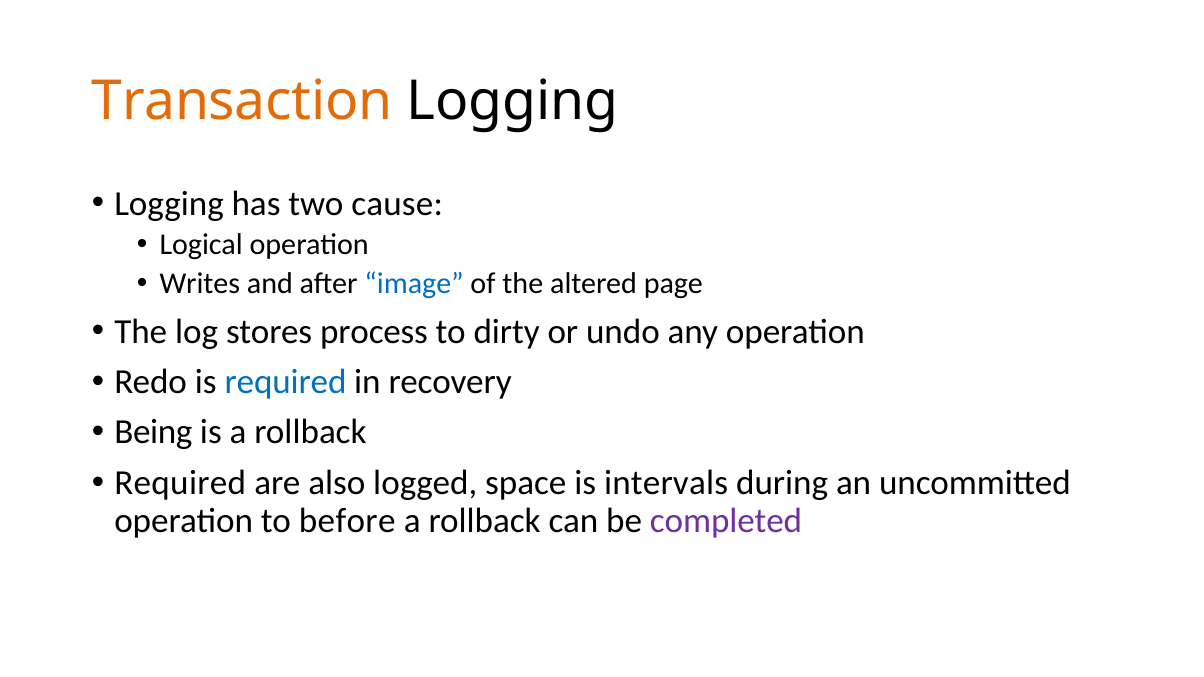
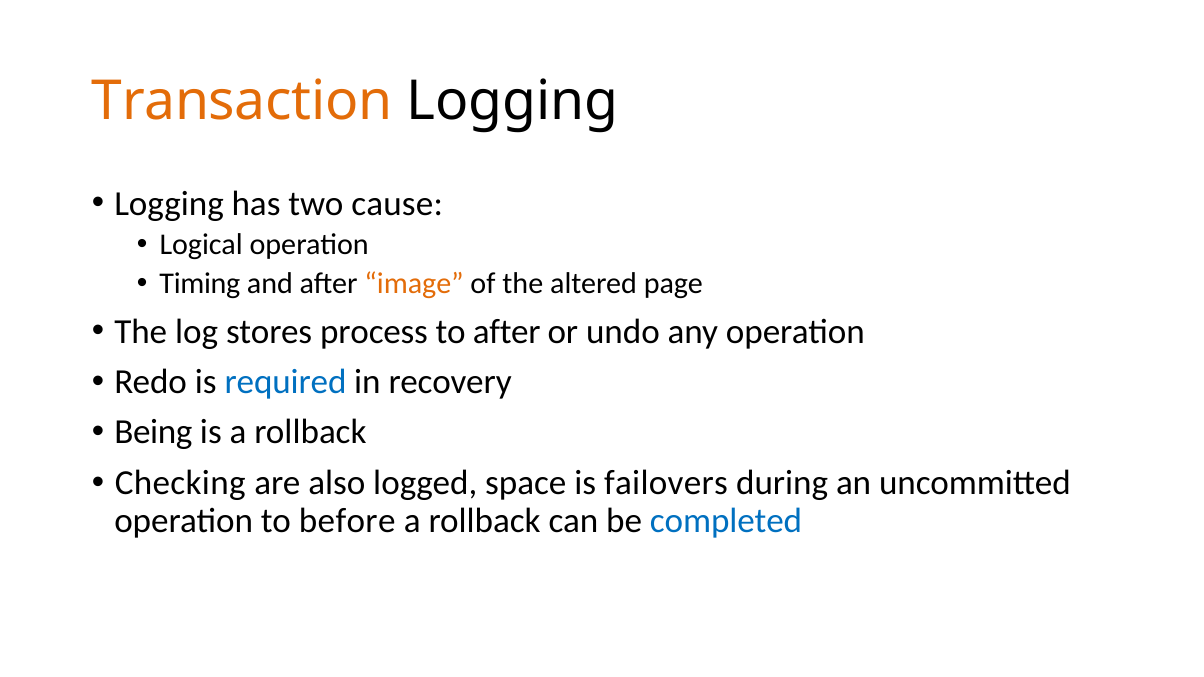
Writes: Writes -> Timing (200, 284)
image colour: blue -> orange (414, 284)
to dirty: dirty -> after (507, 332)
Required: Required -> Checking (180, 483)
intervals: intervals -> failovers (666, 483)
completed colour: purple -> blue (726, 521)
